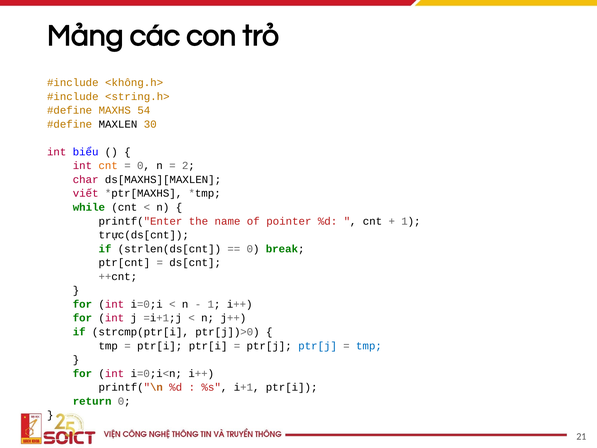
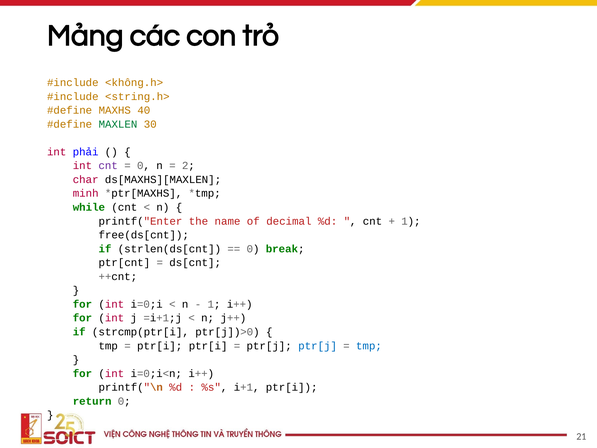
54: 54 -> 40 (144, 110)
MAXLEN colour: black -> green (118, 124)
biểu: biểu -> phải (86, 152)
cnt colour: orange -> purple (108, 166)
viết: viết -> minh (86, 193)
pointer: pointer -> decimal (289, 221)
trực(ds[cnt: trực(ds[cnt -> free(ds[cnt (144, 235)
